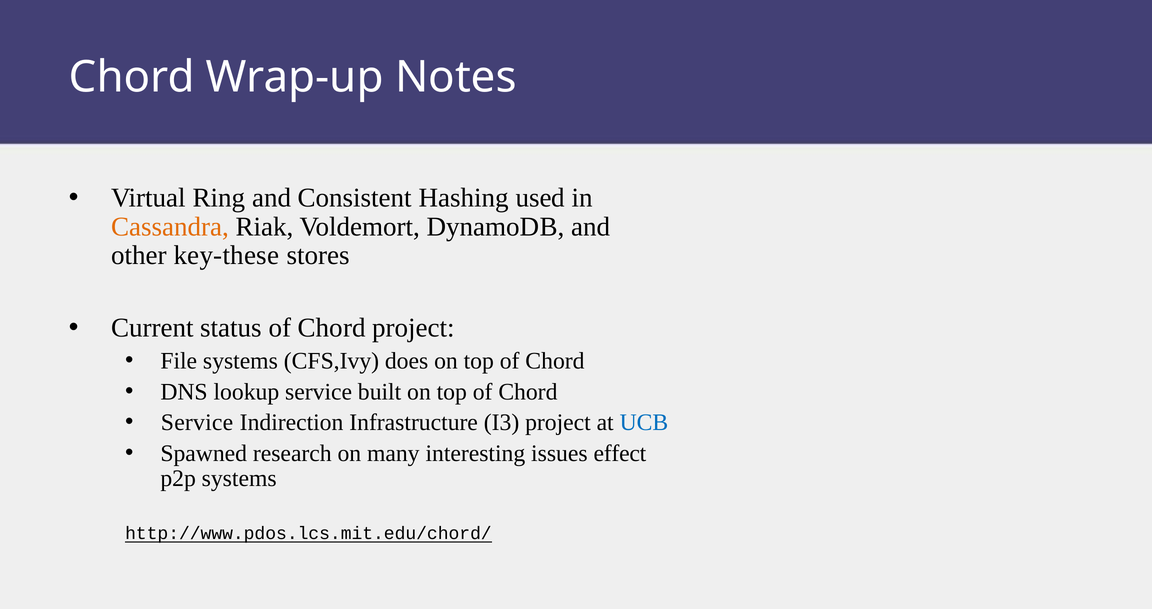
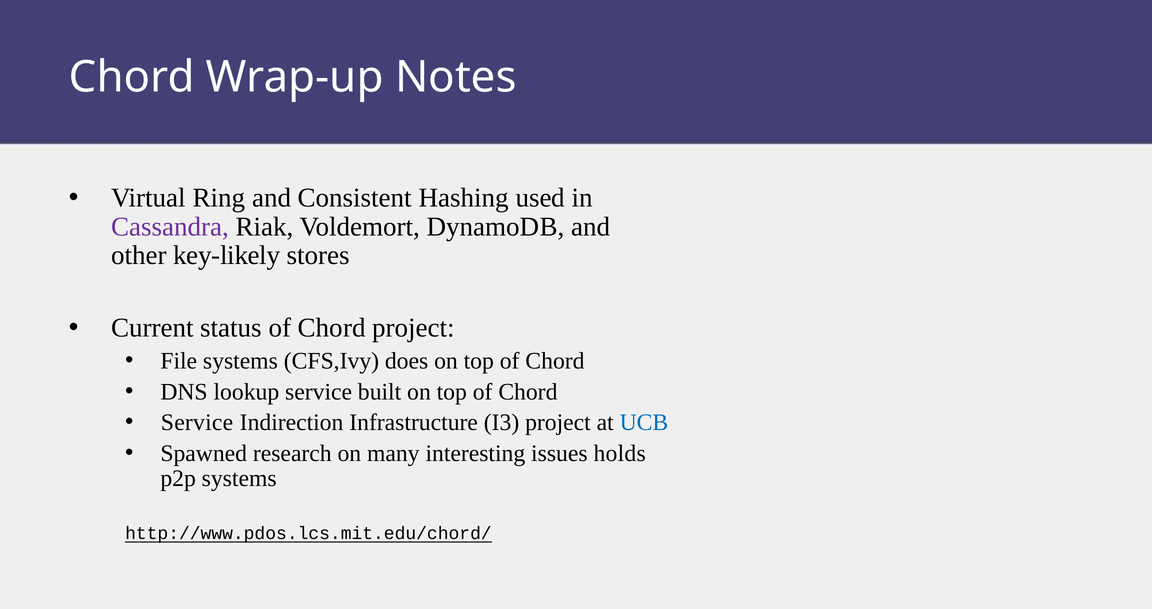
Cassandra colour: orange -> purple (170, 226)
key-these: key-these -> key-likely (227, 255)
effect: effect -> holds (620, 453)
